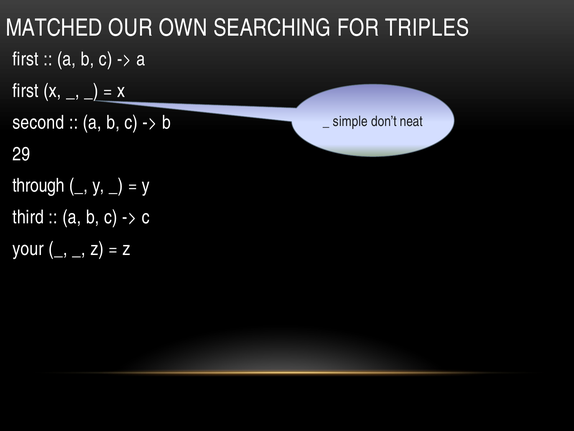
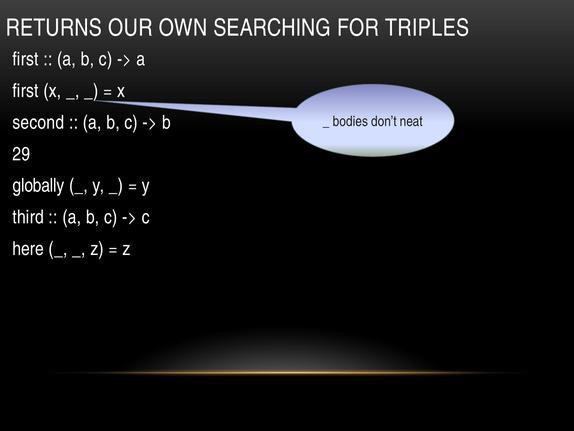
MATCHED: MATCHED -> RETURNS (54, 28)
simple: simple -> bodies (350, 121)
through: through -> globally (38, 185)
your: your -> here (28, 249)
